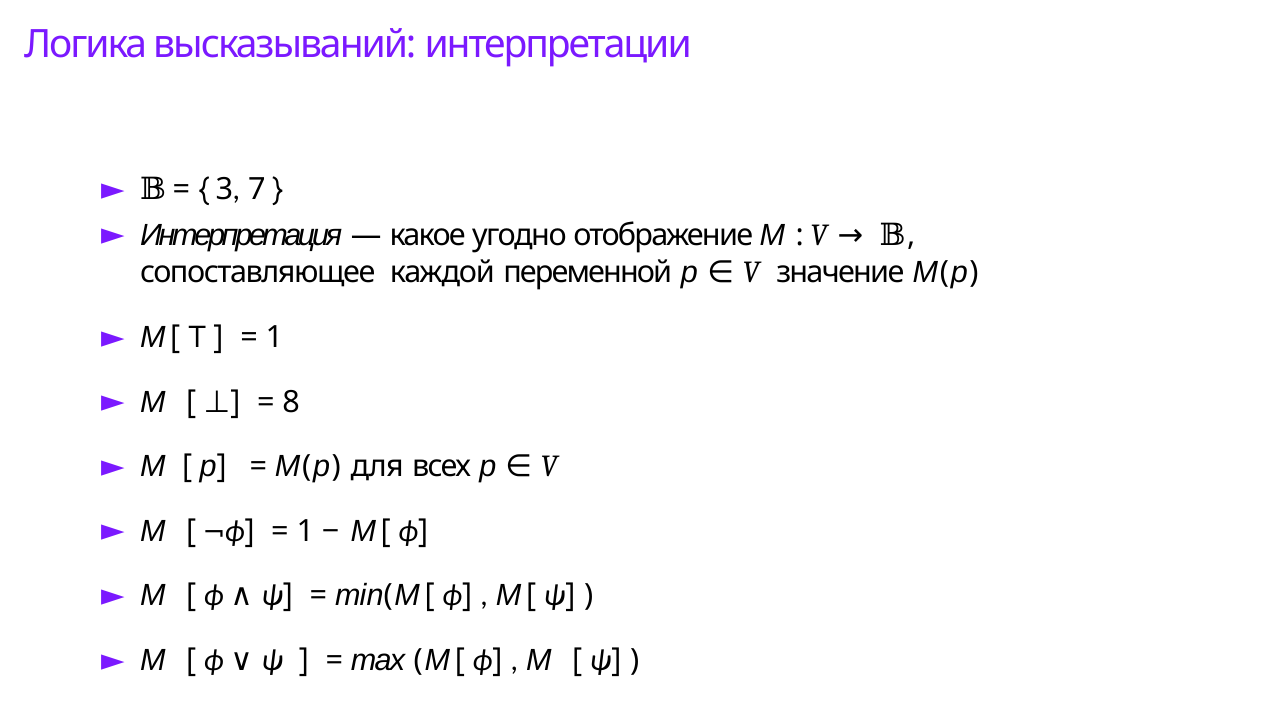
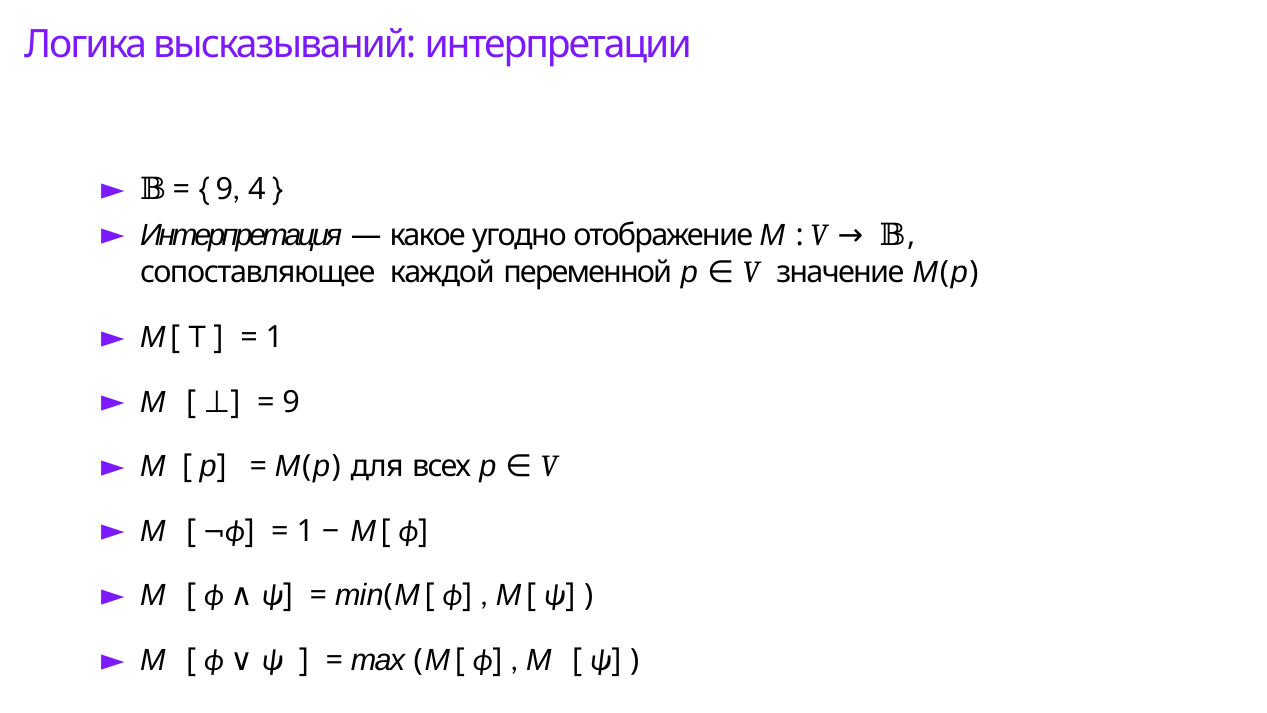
3: 3 -> 9 (224, 189)
7: 7 -> 4 (257, 189)
8: 8 -> 9 (291, 402)
